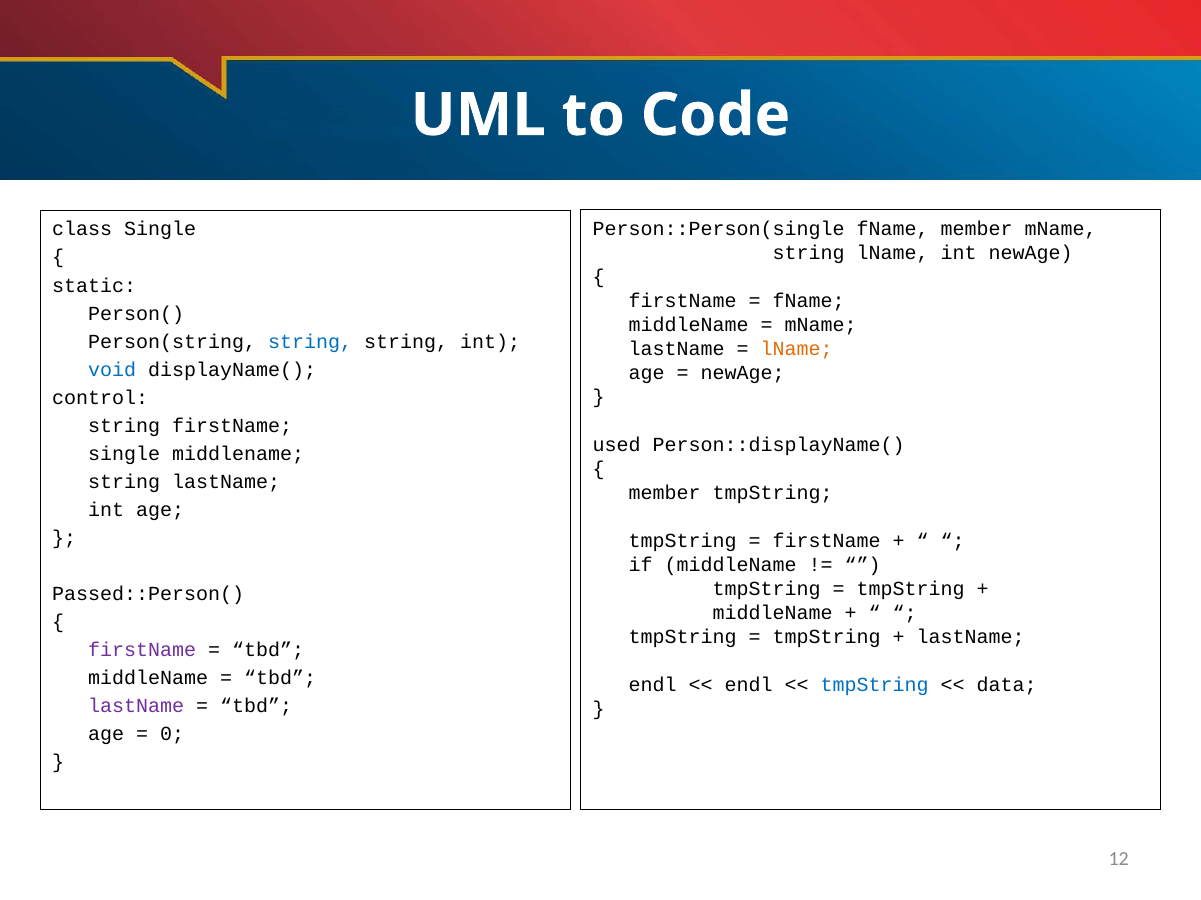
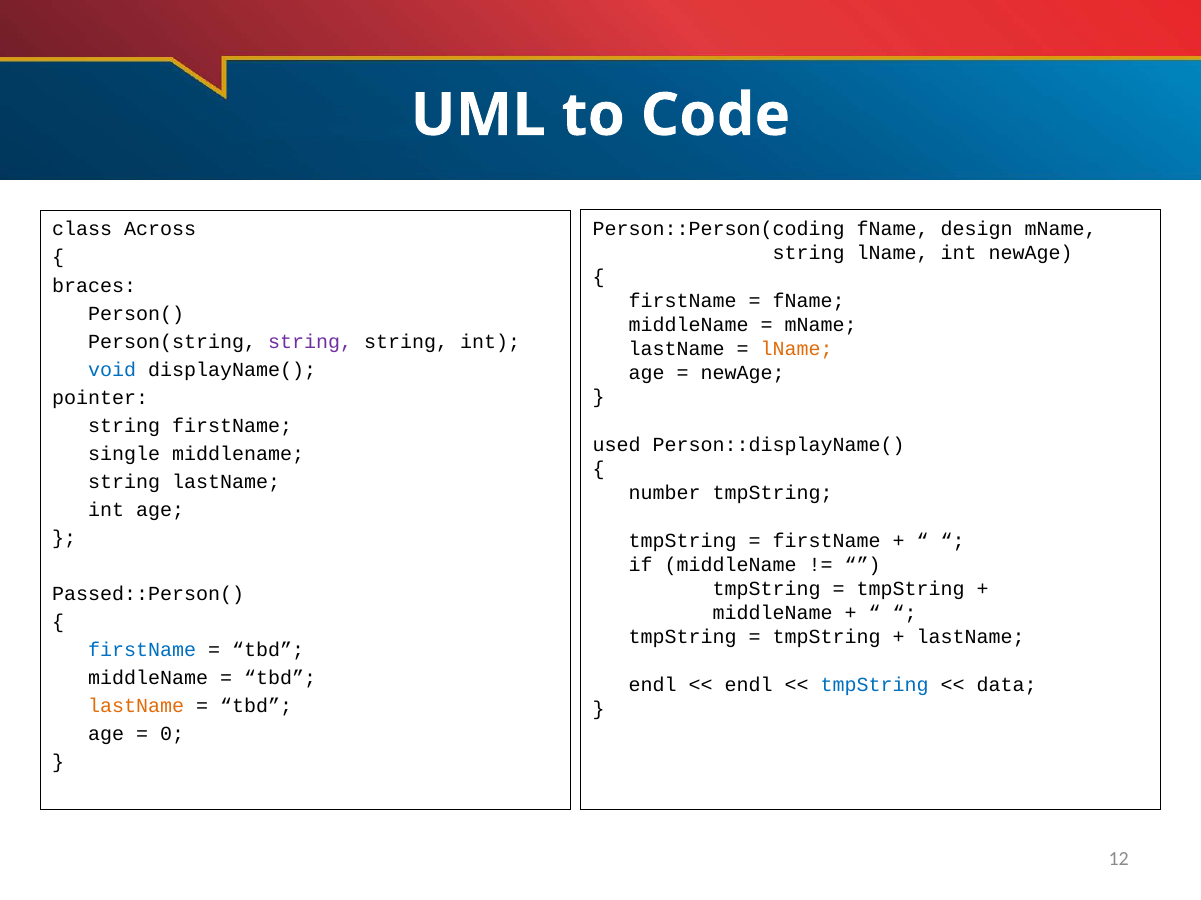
class Single: Single -> Across (160, 230)
Person::Person(single: Person::Person(single -> Person::Person(coding (719, 230)
fName member: member -> design (977, 230)
static: static -> braces (94, 286)
string colour: blue -> purple (310, 342)
control: control -> pointer (100, 398)
member: member -> number (665, 494)
firstName colour: purple -> blue (142, 650)
lastName colour: purple -> orange (136, 706)
